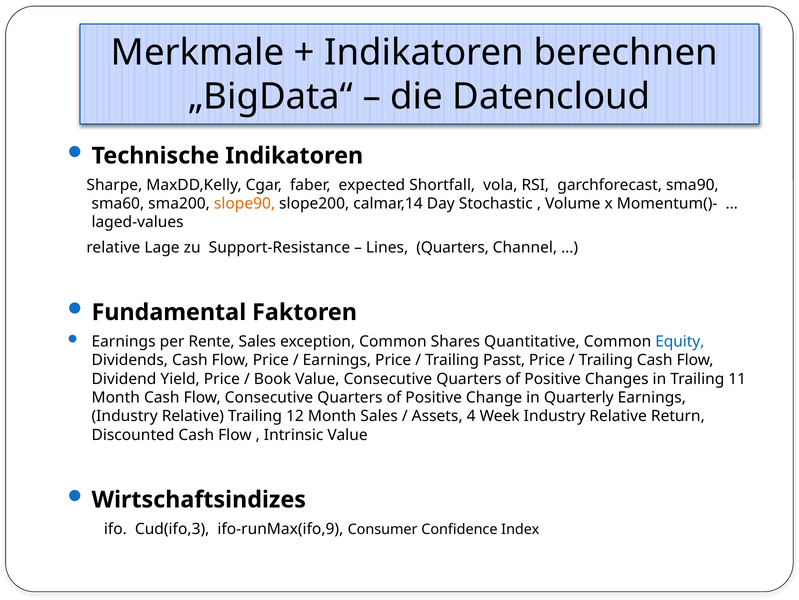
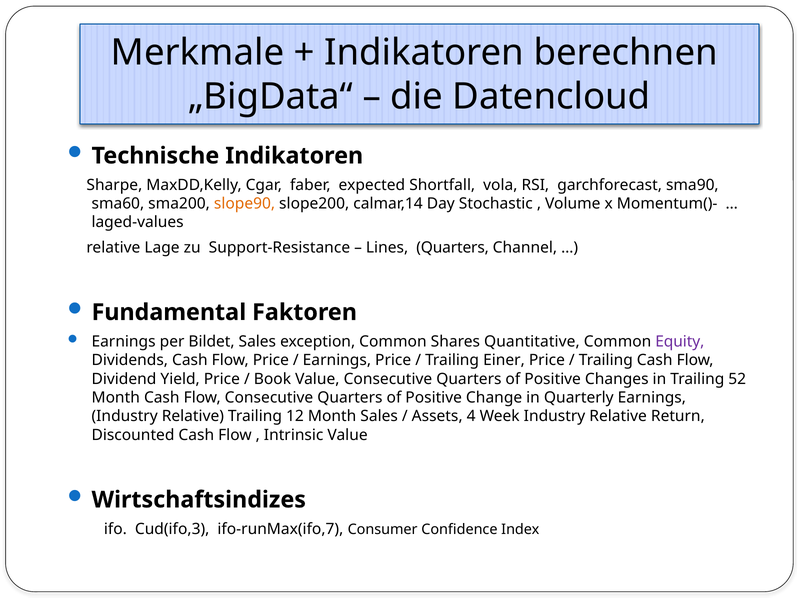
Rente: Rente -> Bildet (212, 341)
Equity colour: blue -> purple (680, 341)
Passt: Passt -> Einer (504, 360)
11: 11 -> 52 (737, 378)
ifo-runMax(ifo,9: ifo-runMax(ifo,9 -> ifo-runMax(ifo,7 (280, 528)
